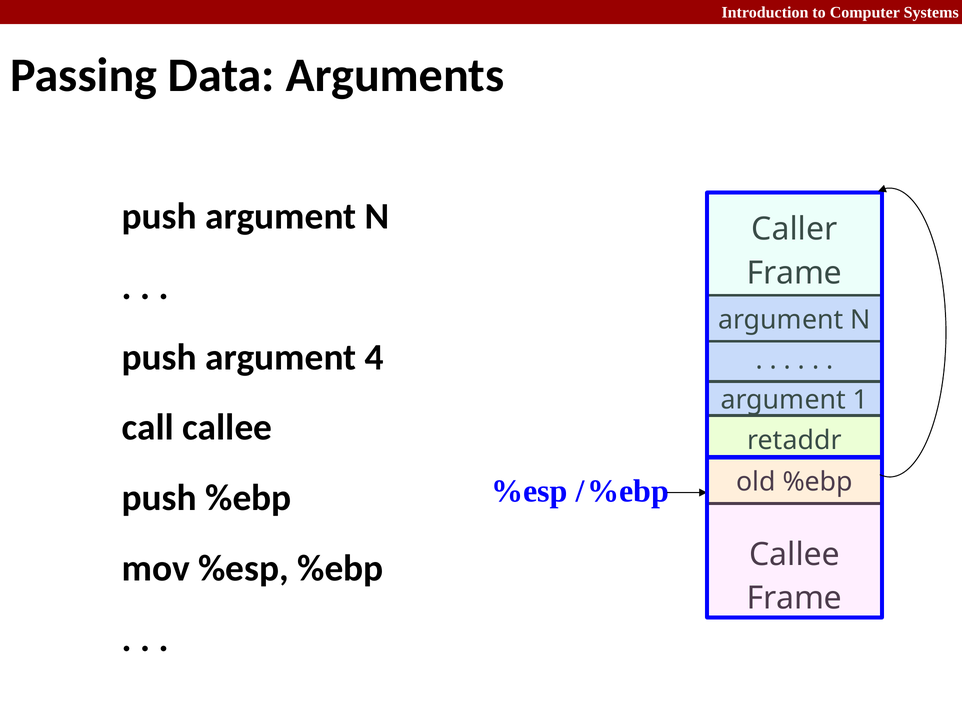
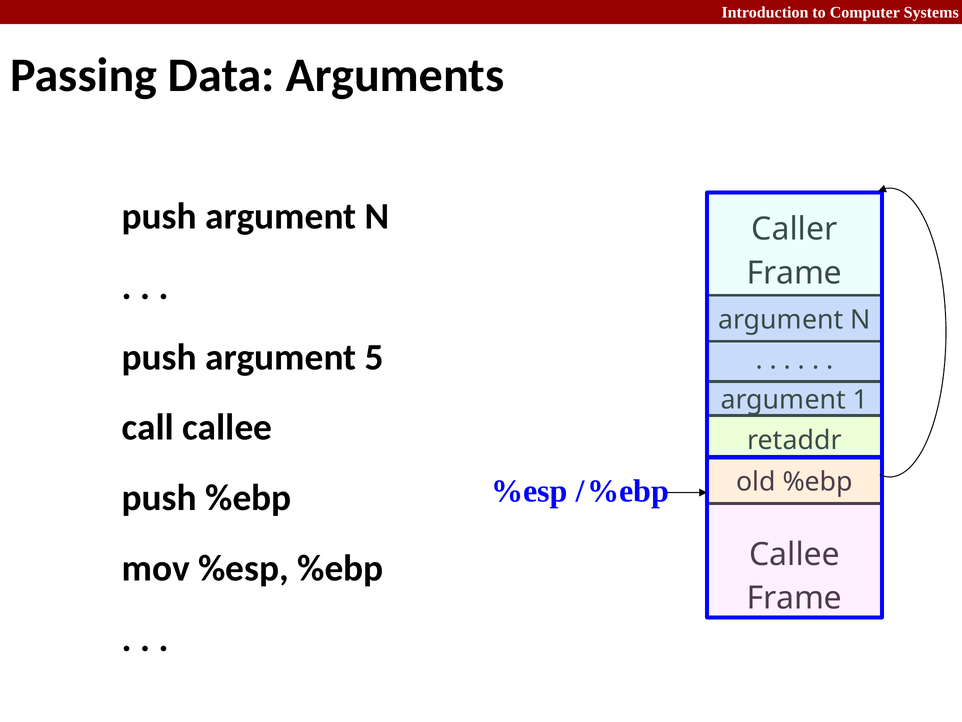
4: 4 -> 5 (374, 357)
